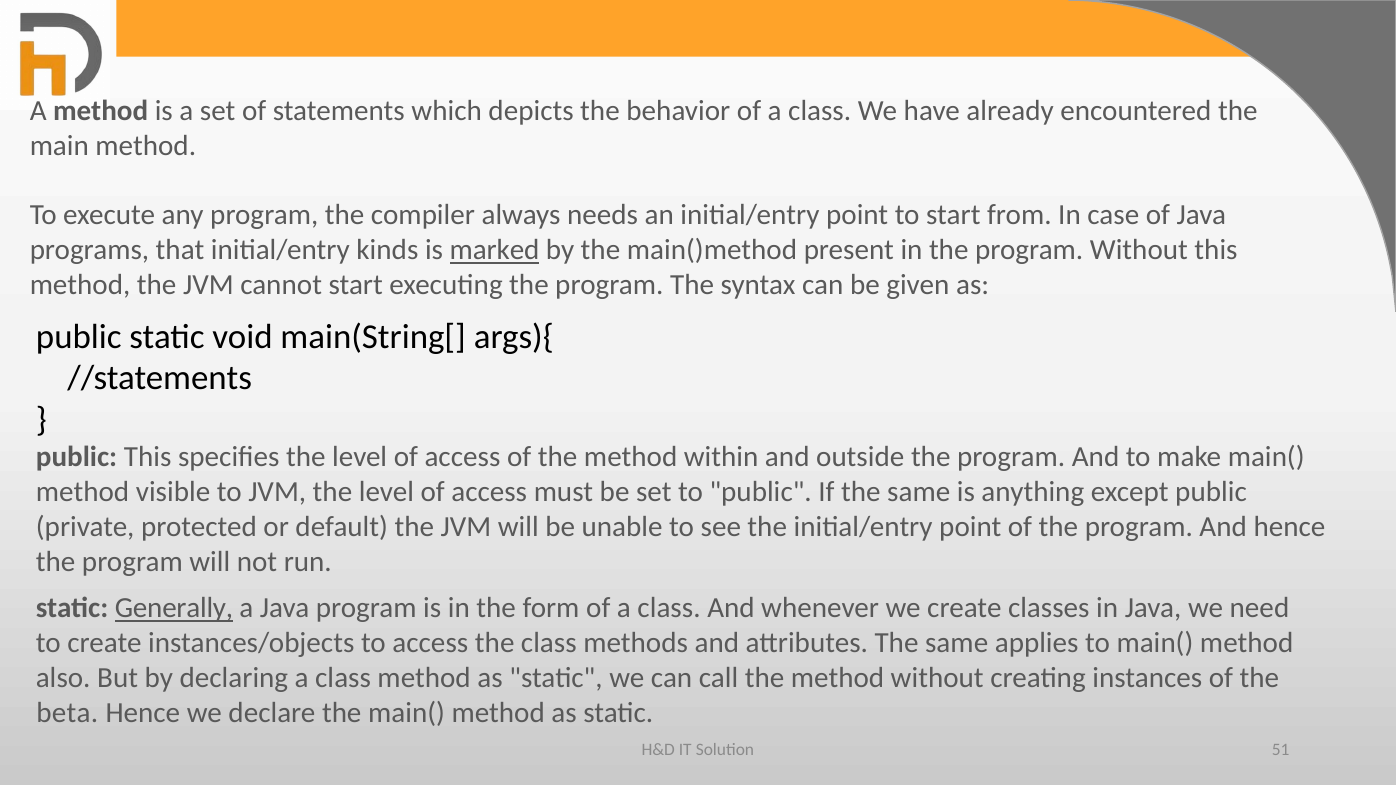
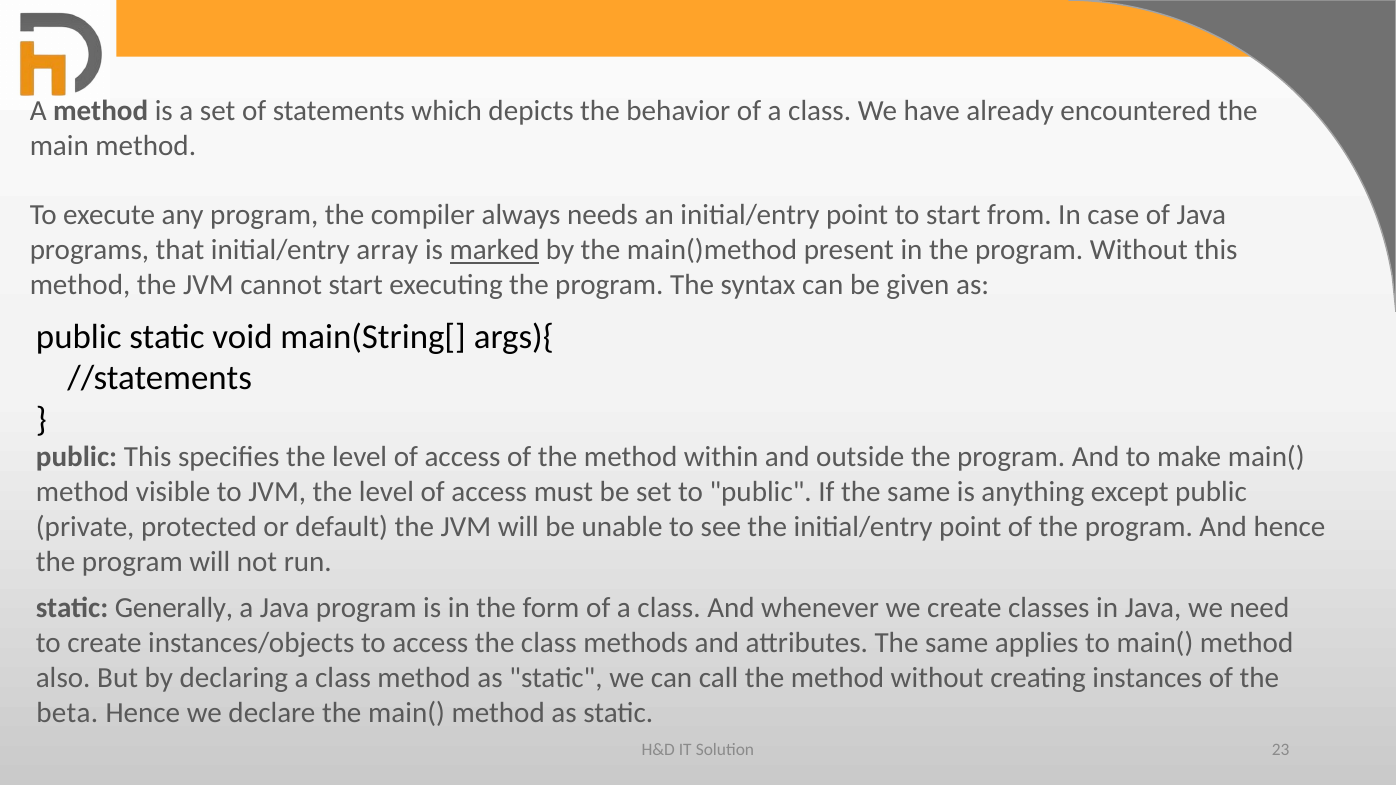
kinds: kinds -> array (387, 250)
Generally underline: present -> none (174, 609)
51: 51 -> 23 (1281, 750)
